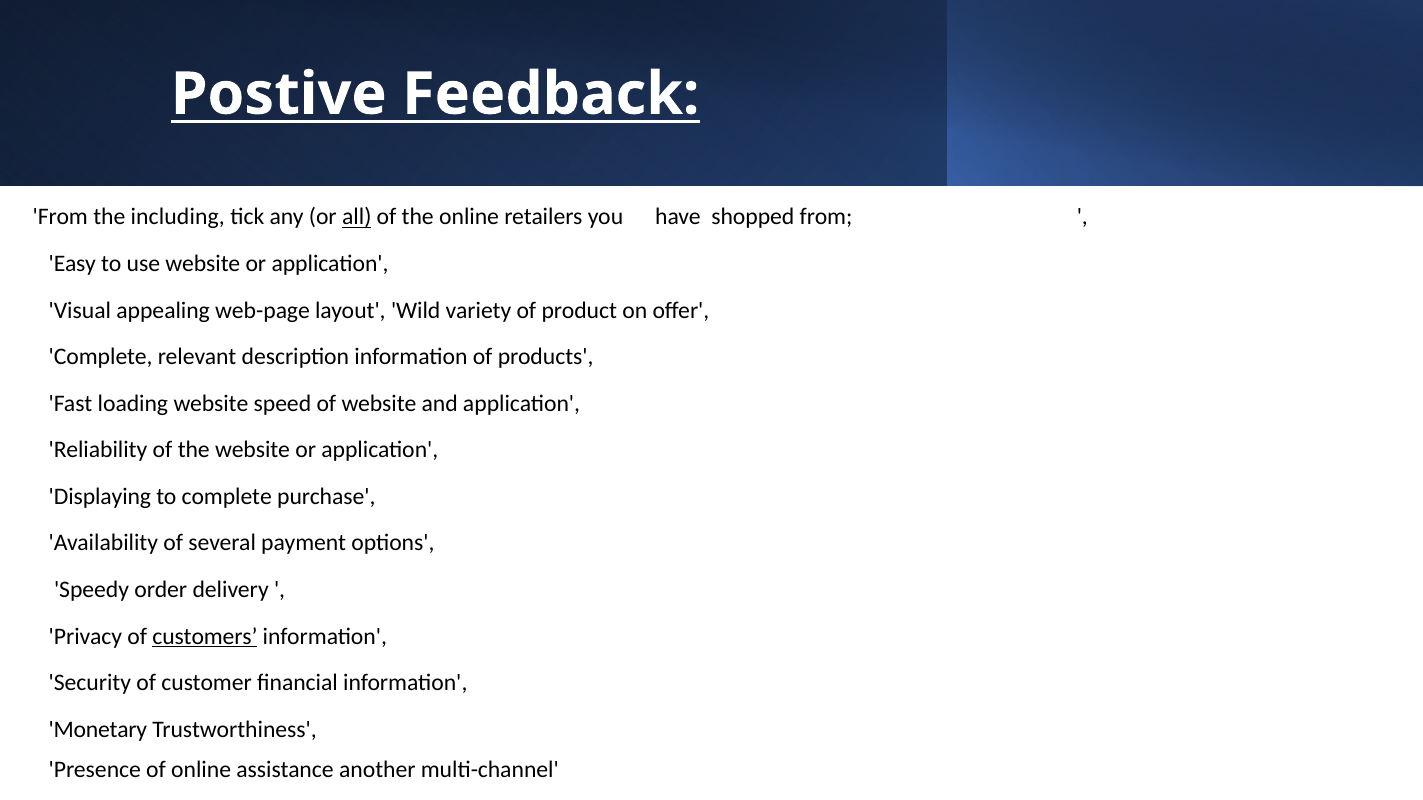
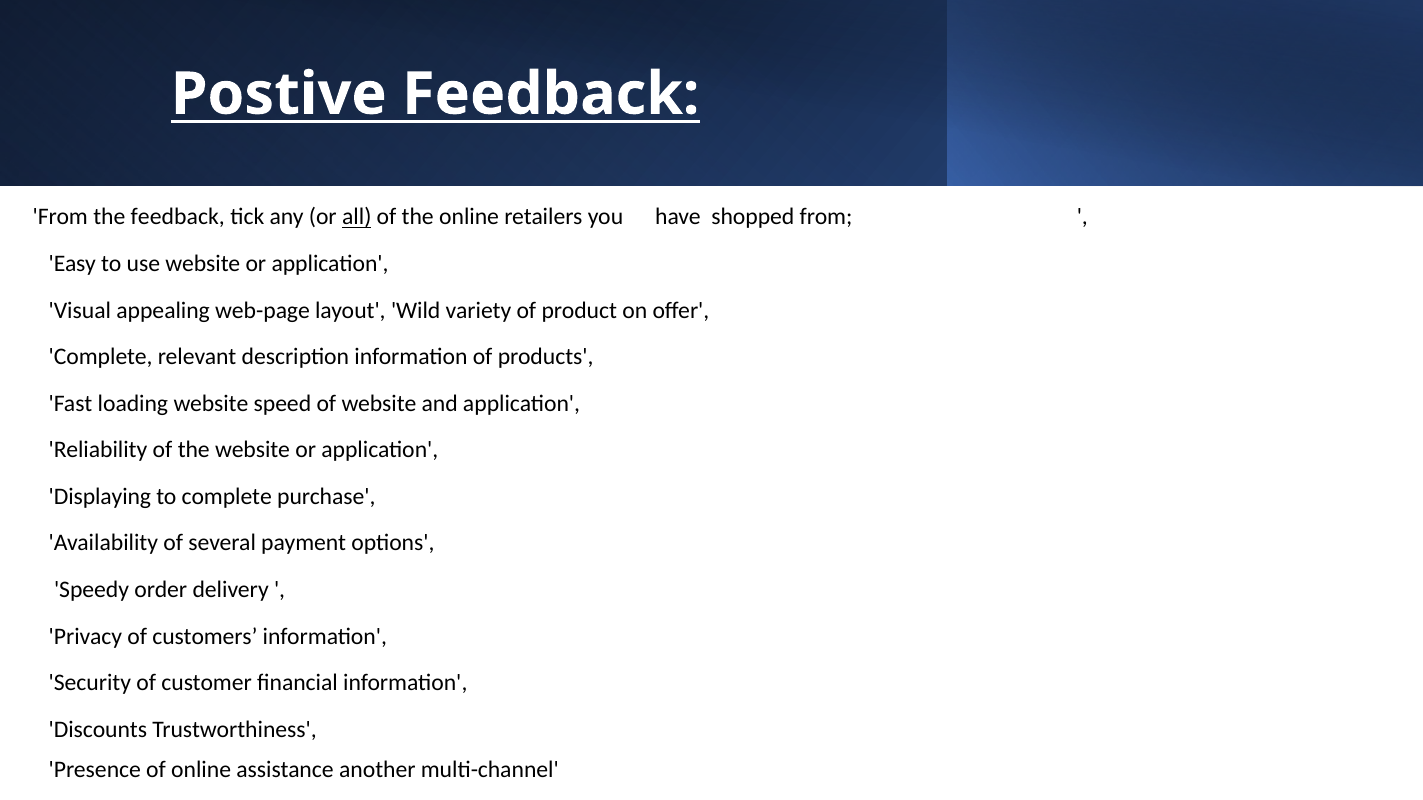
the including: including -> feedback (178, 217)
customers underline: present -> none (205, 637)
Monetary: Monetary -> Discounts (98, 730)
